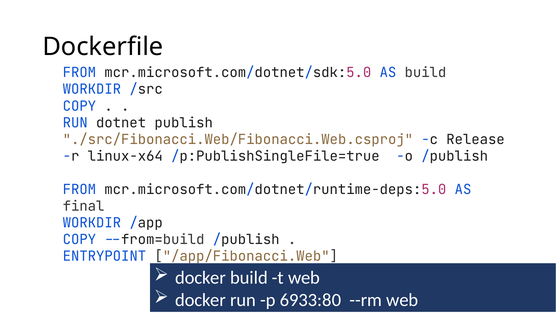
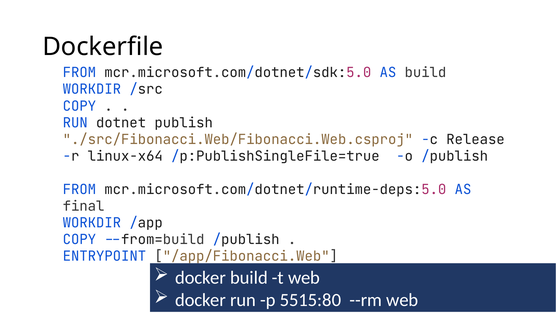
6933:80: 6933:80 -> 5515:80 (310, 300)
